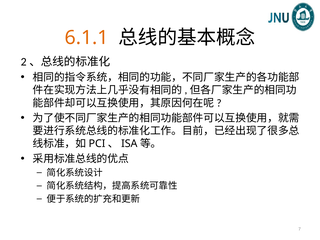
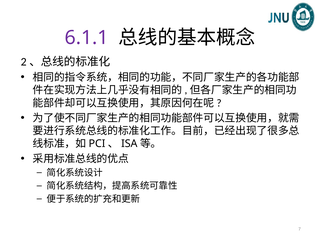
6.1.1 colour: orange -> purple (87, 38)
